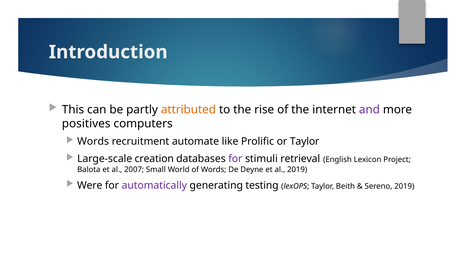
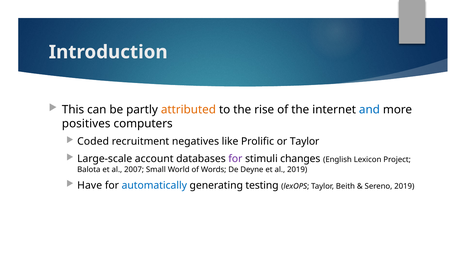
and colour: purple -> blue (369, 110)
Words: Words -> Coded (93, 142)
automate: automate -> negatives (195, 142)
creation: creation -> account (154, 159)
retrieval: retrieval -> changes (300, 159)
Were: Were -> Have (90, 185)
automatically colour: purple -> blue (154, 185)
